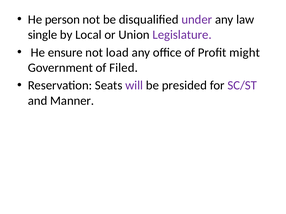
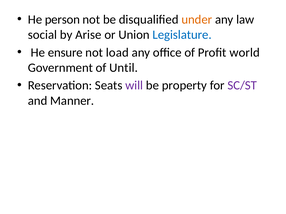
under colour: purple -> orange (197, 19)
single: single -> social (42, 35)
Local: Local -> Arise (88, 35)
Legislature colour: purple -> blue (182, 35)
might: might -> world (245, 53)
Filed: Filed -> Until (124, 68)
presided: presided -> property (184, 86)
